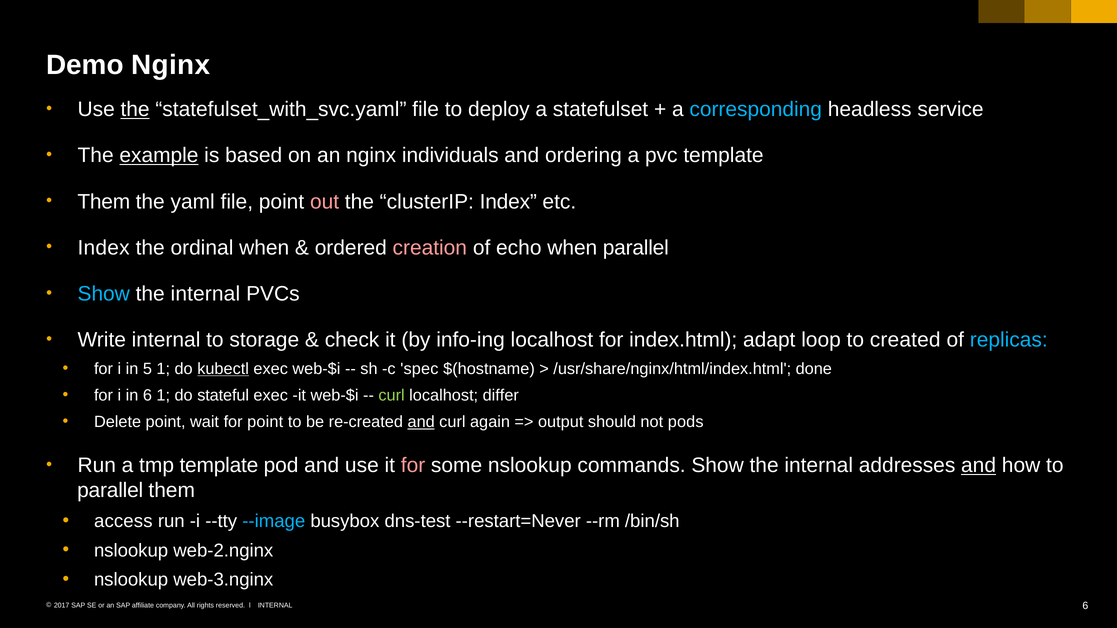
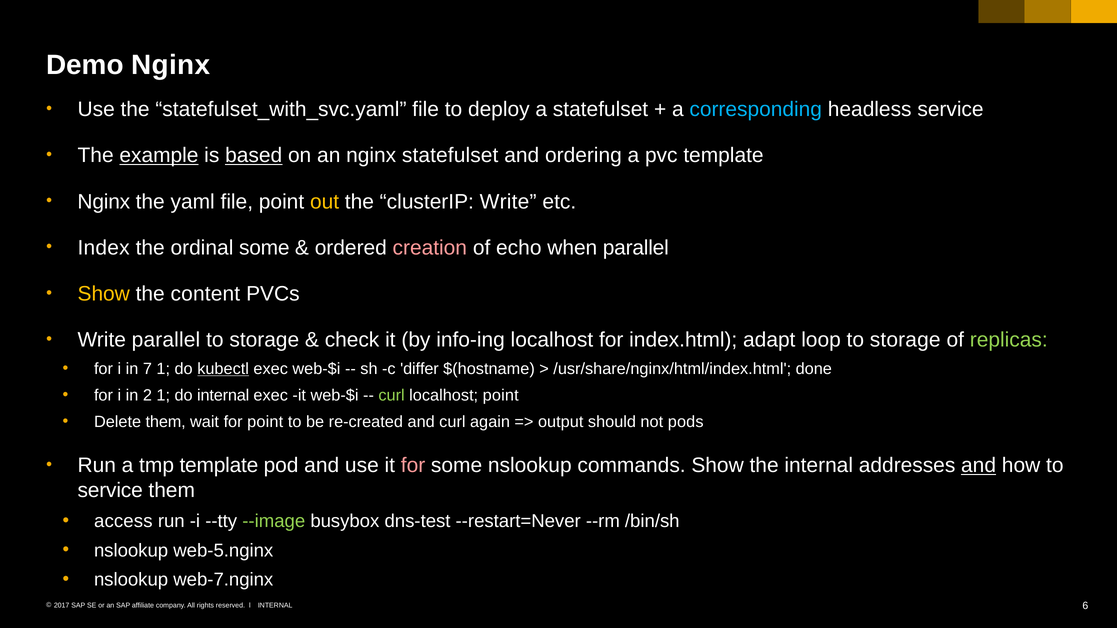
the underline: present -> none (135, 110)
based underline: none -> present (254, 156)
nginx individuals: individuals -> statefulset (450, 156)
Them: Them -> Nginx (104, 202)
out colour: pink -> yellow (325, 202)
clusterIP Index: Index -> Write (508, 202)
ordinal when: when -> some (264, 248)
Show colour: light blue -> yellow (104, 294)
internal: internal -> content (205, 294)
Write internal: internal -> parallel (166, 340)
loop to created: created -> storage (905, 340)
replicas colour: light blue -> light green (1009, 340)
5: 5 -> 7 (147, 369)
spec: spec -> differ (419, 369)
in 6: 6 -> 2 (147, 395)
do stateful: stateful -> internal (223, 395)
localhost differ: differ -> point (501, 395)
Delete point: point -> them (166, 422)
and underline: present -> none (421, 422)
parallel: parallel -> service (110, 491)
--image colour: light blue -> light green (274, 521)
web-2.nginx: web-2.nginx -> web-5.nginx (223, 551)
web-3.nginx: web-3.nginx -> web-7.nginx (223, 580)
